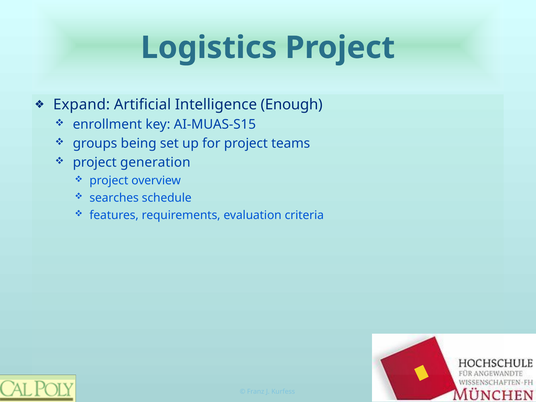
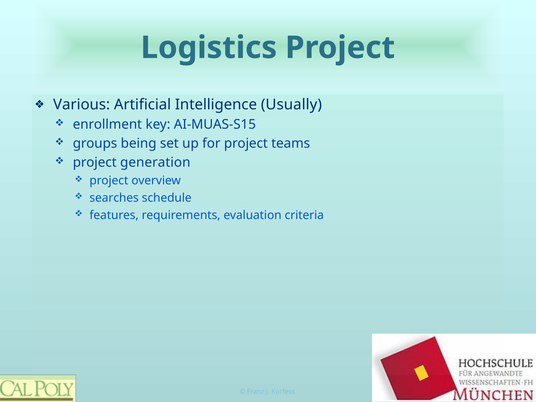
Expand: Expand -> Various (82, 105)
Enough: Enough -> Usually (291, 105)
